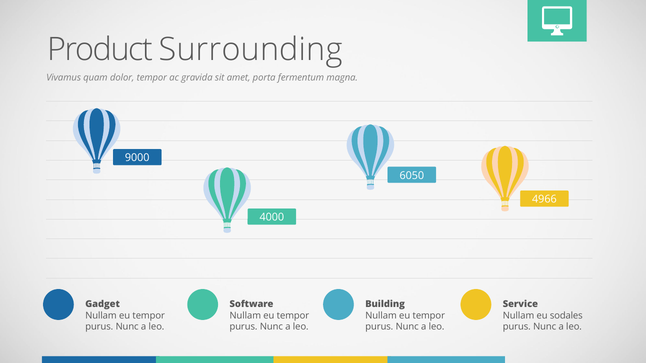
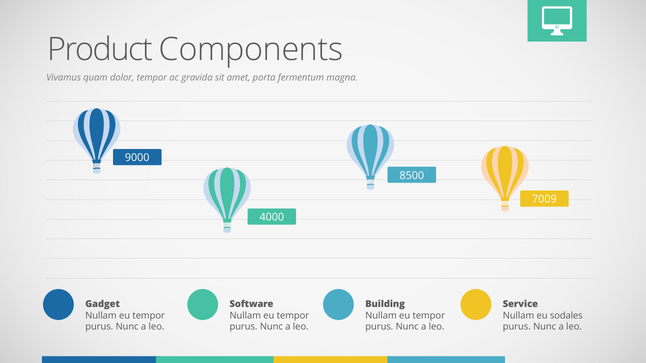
Surrounding: Surrounding -> Components (251, 49)
6050: 6050 -> 8500 (412, 176)
4966: 4966 -> 7009 (544, 200)
